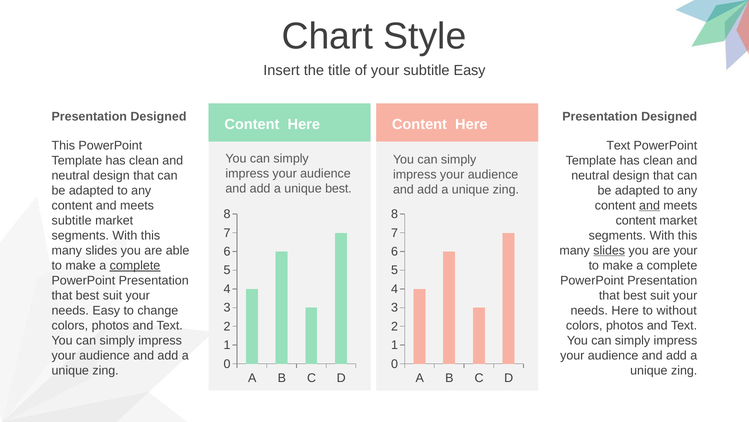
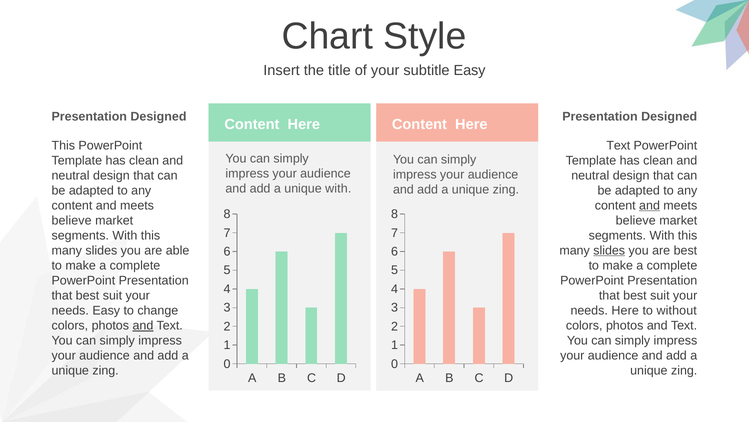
unique best: best -> with (338, 188)
subtitle: subtitle -> believe (72, 220)
content: content -> believe (636, 220)
are your: your -> best (685, 250)
complete underline: present -> none (135, 265)
and underline: none -> present (143, 325)
